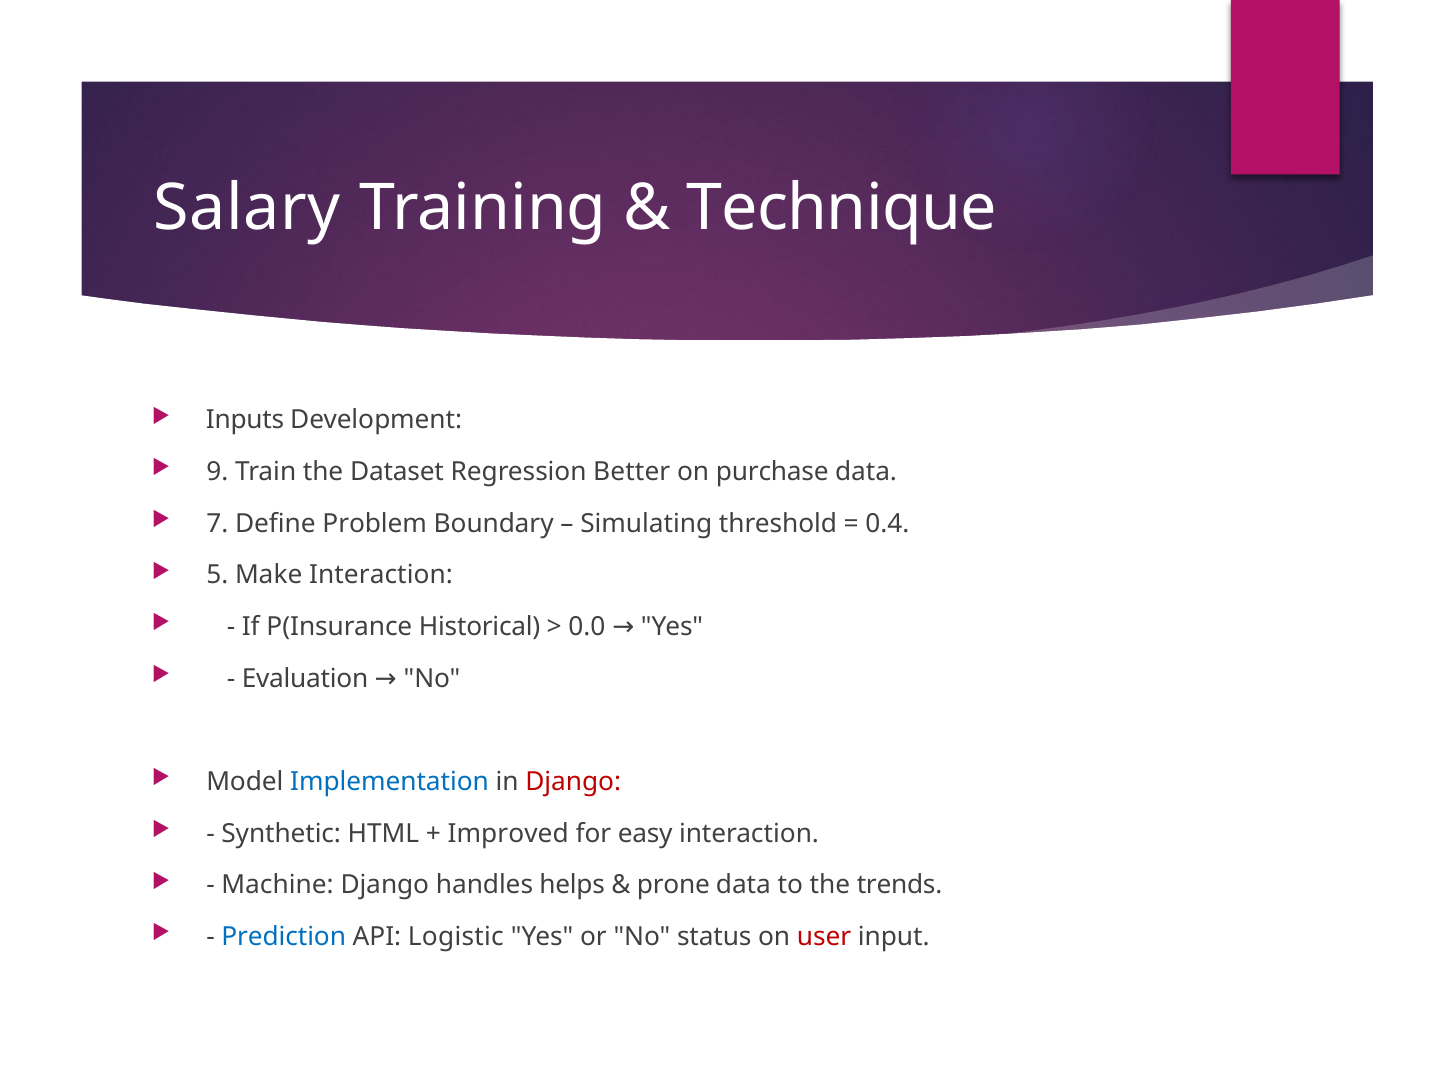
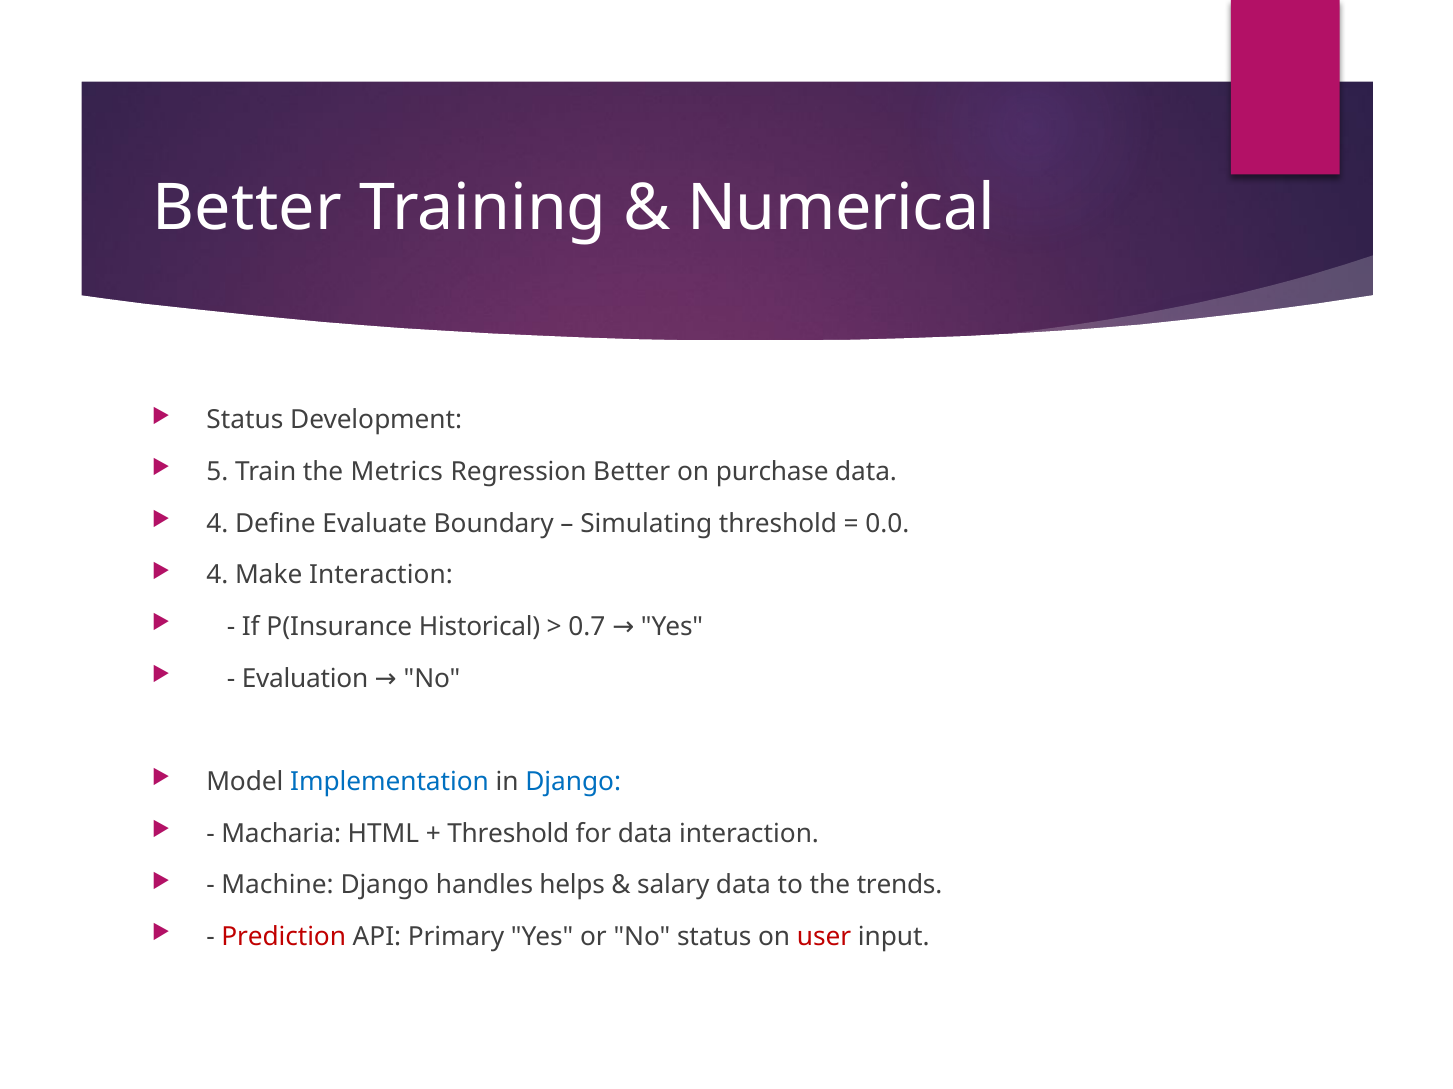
Salary: Salary -> Better (247, 208)
Technique: Technique -> Numerical (842, 208)
Inputs: Inputs -> Status (245, 420)
9: 9 -> 5 (217, 472)
Dataset: Dataset -> Metrics (397, 472)
7: 7 -> 4 (217, 524)
Problem: Problem -> Evaluate (375, 524)
0.4: 0.4 -> 0.0 (887, 524)
5: 5 -> 4 (217, 576)
0.0: 0.0 -> 0.7 (587, 627)
Django colour: red -> blue (573, 782)
Synthetic: Synthetic -> Macharia (281, 834)
Improved: Improved -> Threshold (508, 834)
for easy: easy -> data (645, 834)
prone: prone -> salary (673, 886)
Prediction colour: blue -> red (284, 938)
Logistic: Logistic -> Primary (456, 938)
